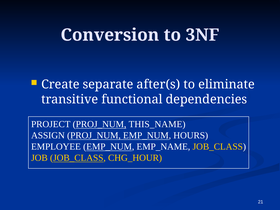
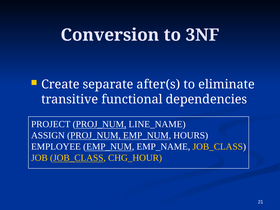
THIS_NAME: THIS_NAME -> LINE_NAME (157, 124)
